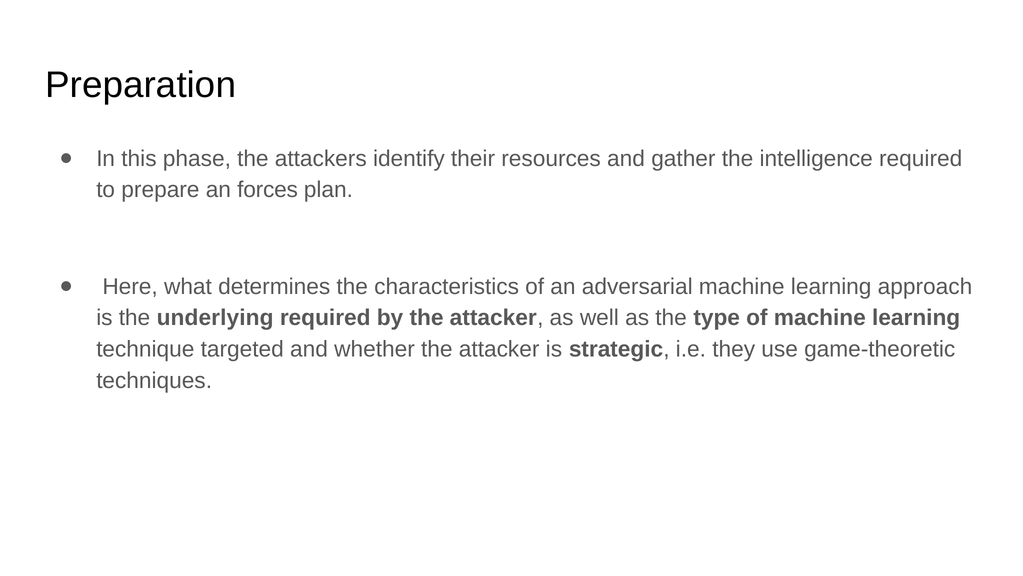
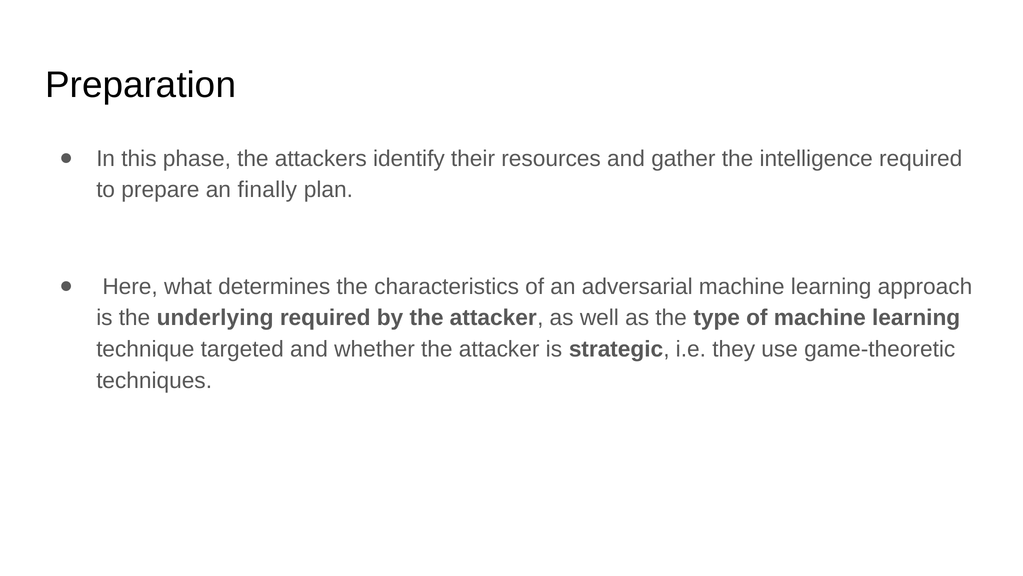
forces: forces -> finally (267, 190)
